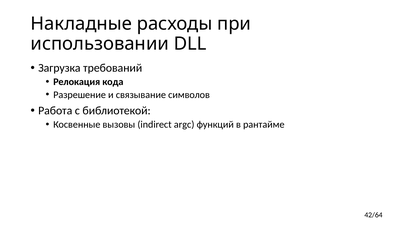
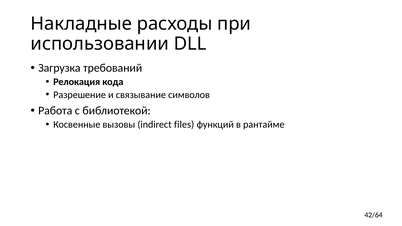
argc: argc -> files (184, 125)
